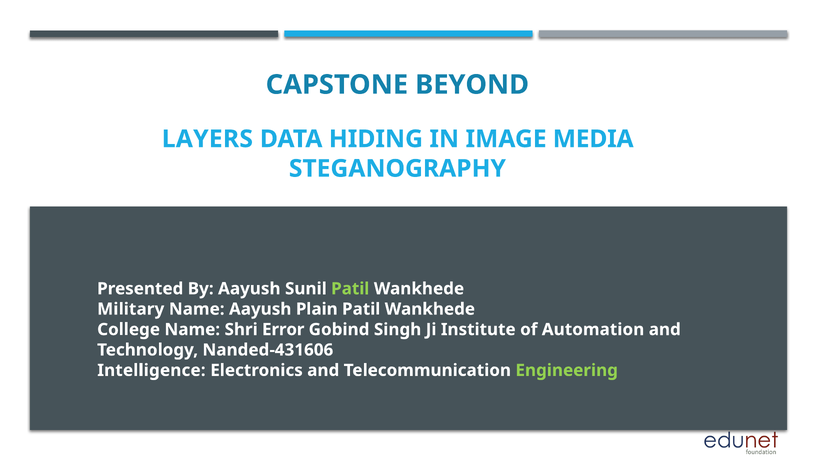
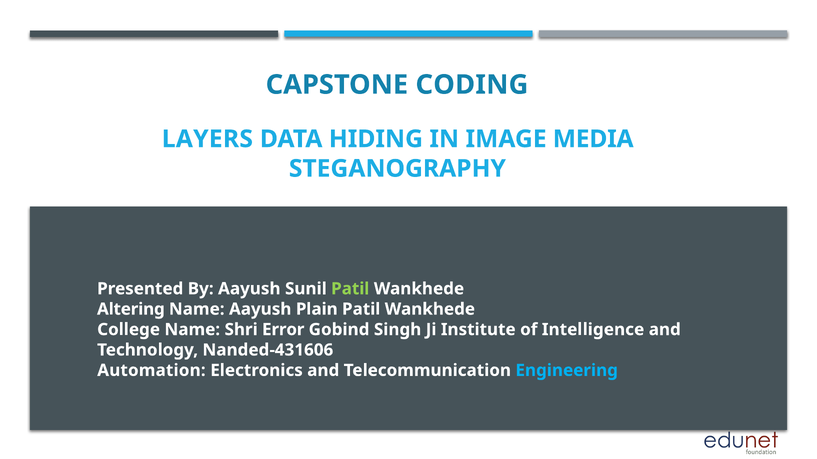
BEYOND: BEYOND -> CODING (472, 85)
Military: Military -> Altering (131, 309)
Automation: Automation -> Intelligence (593, 330)
Intelligence: Intelligence -> Automation (151, 371)
Engineering colour: light green -> light blue (567, 371)
